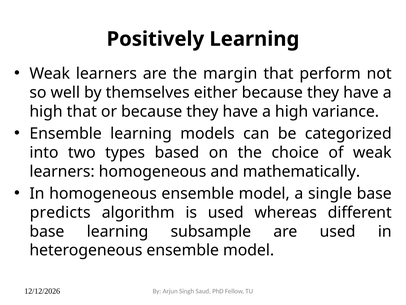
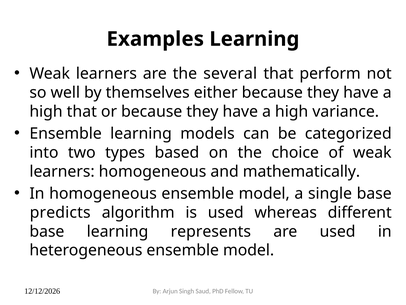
Positively: Positively -> Examples (155, 39)
margin: margin -> several (230, 73)
subsample: subsample -> represents (211, 231)
